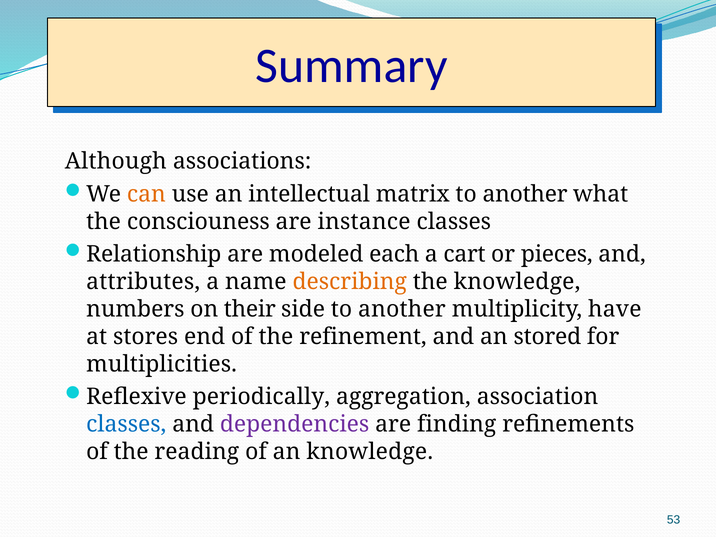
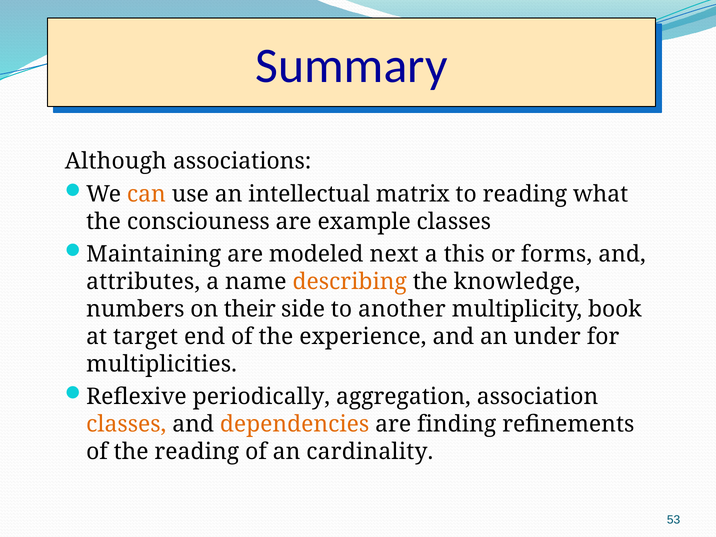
matrix to another: another -> reading (525, 194)
instance: instance -> example (364, 222)
Relationship: Relationship -> Maintaining (154, 254)
each: each -> next (394, 254)
cart: cart -> this (464, 254)
pieces: pieces -> forms (557, 254)
have: have -> book (615, 309)
stores: stores -> target (146, 337)
refinement: refinement -> experience (363, 337)
stored: stored -> under (547, 337)
classes colour: blue -> orange (126, 424)
dependencies colour: purple -> orange (295, 424)
an knowledge: knowledge -> cardinality (370, 451)
